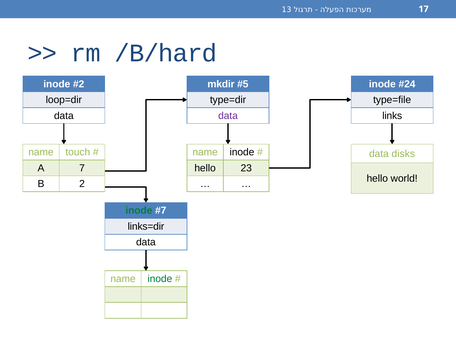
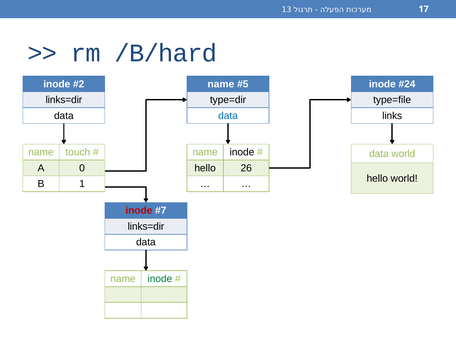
mkdir: mkdir -> name (221, 84)
loop=dir: loop=dir -> links=dir (64, 100)
data colour: purple -> blue (228, 116)
data disks: disks -> world (403, 154)
7: 7 -> 0 (82, 168)
23: 23 -> 26 (246, 168)
2: 2 -> 1 (82, 184)
inode colour: green -> red (139, 211)
